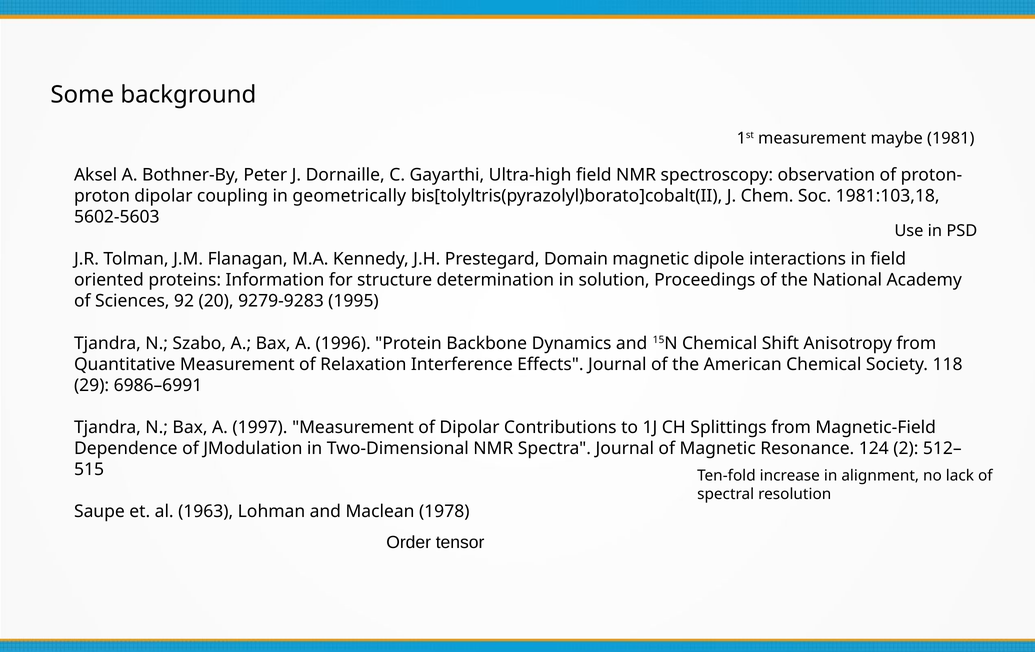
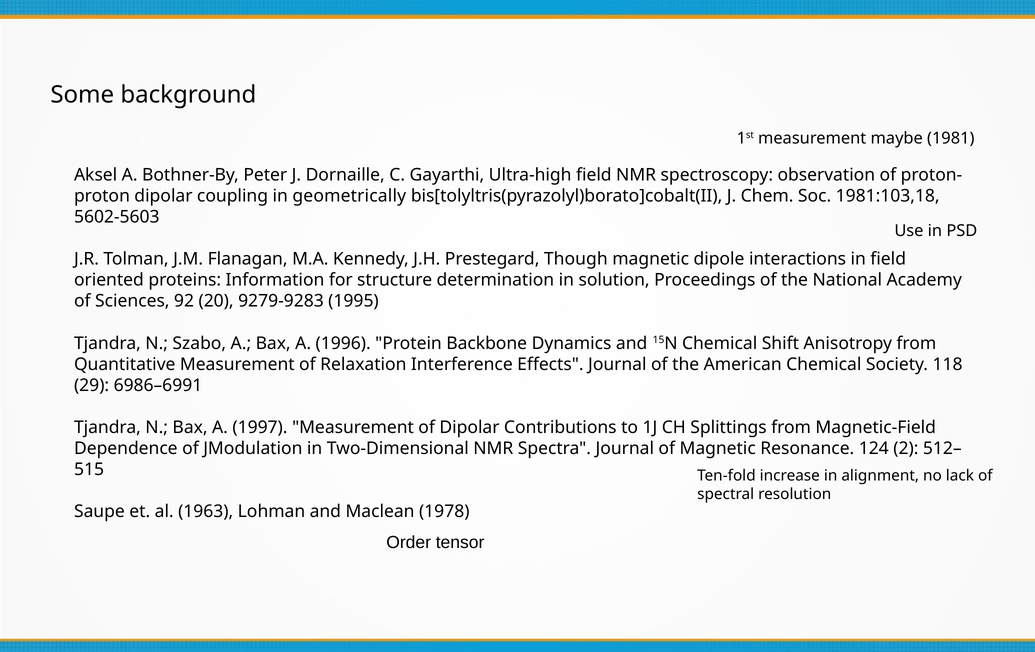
Domain: Domain -> Though (576, 259)
